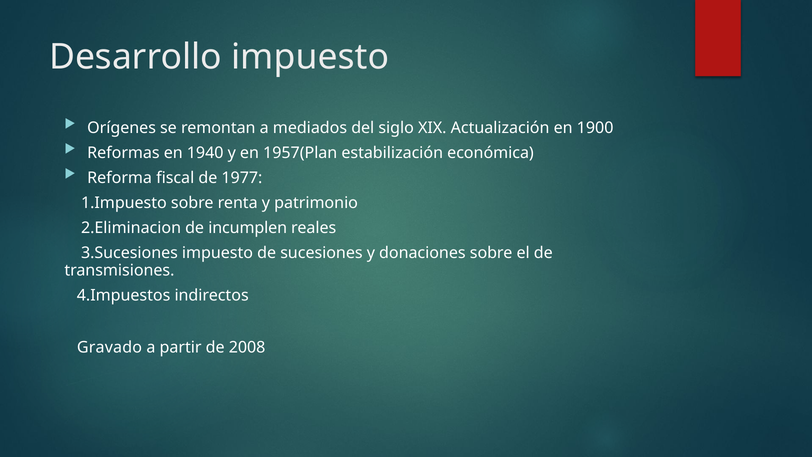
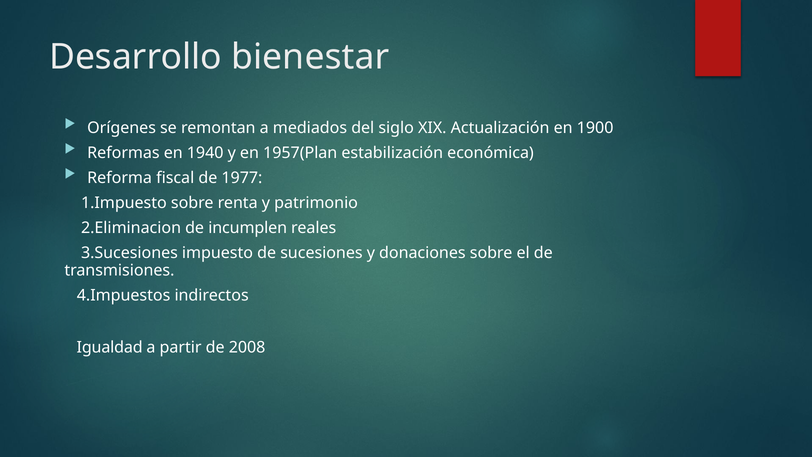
Desarrollo impuesto: impuesto -> bienestar (310, 57)
Gravado: Gravado -> Igualdad (110, 347)
